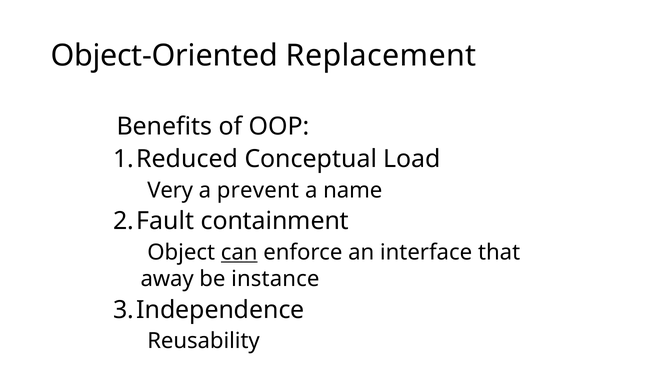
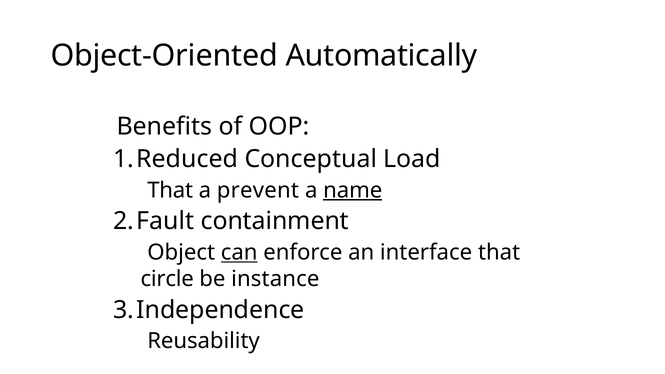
Replacement: Replacement -> Automatically (381, 56)
Very: Very -> That (170, 190)
name underline: none -> present (353, 190)
away: away -> circle (167, 279)
